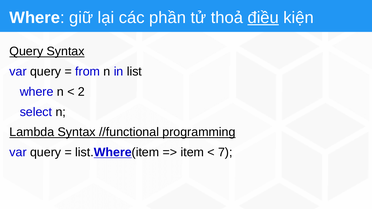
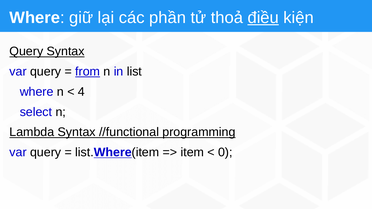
from underline: none -> present (88, 72)
2: 2 -> 4 (81, 92)
7: 7 -> 0 (225, 152)
